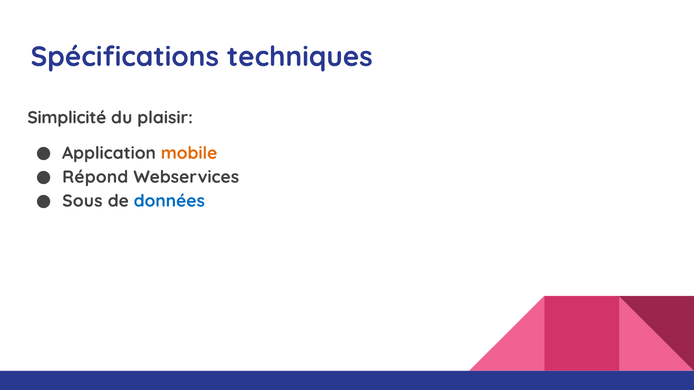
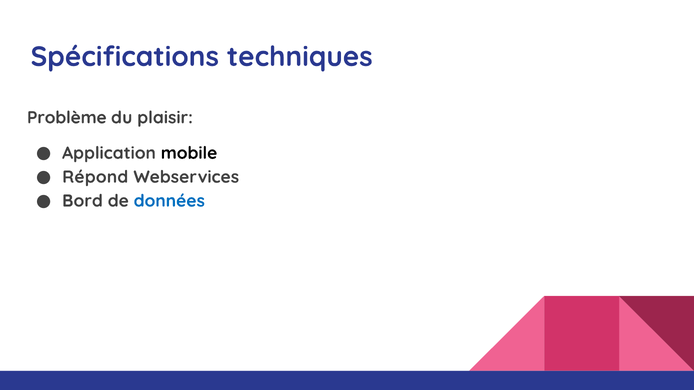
Simplicité: Simplicité -> Problème (67, 118)
mobile colour: orange -> black (189, 153)
Sous: Sous -> Bord (82, 201)
